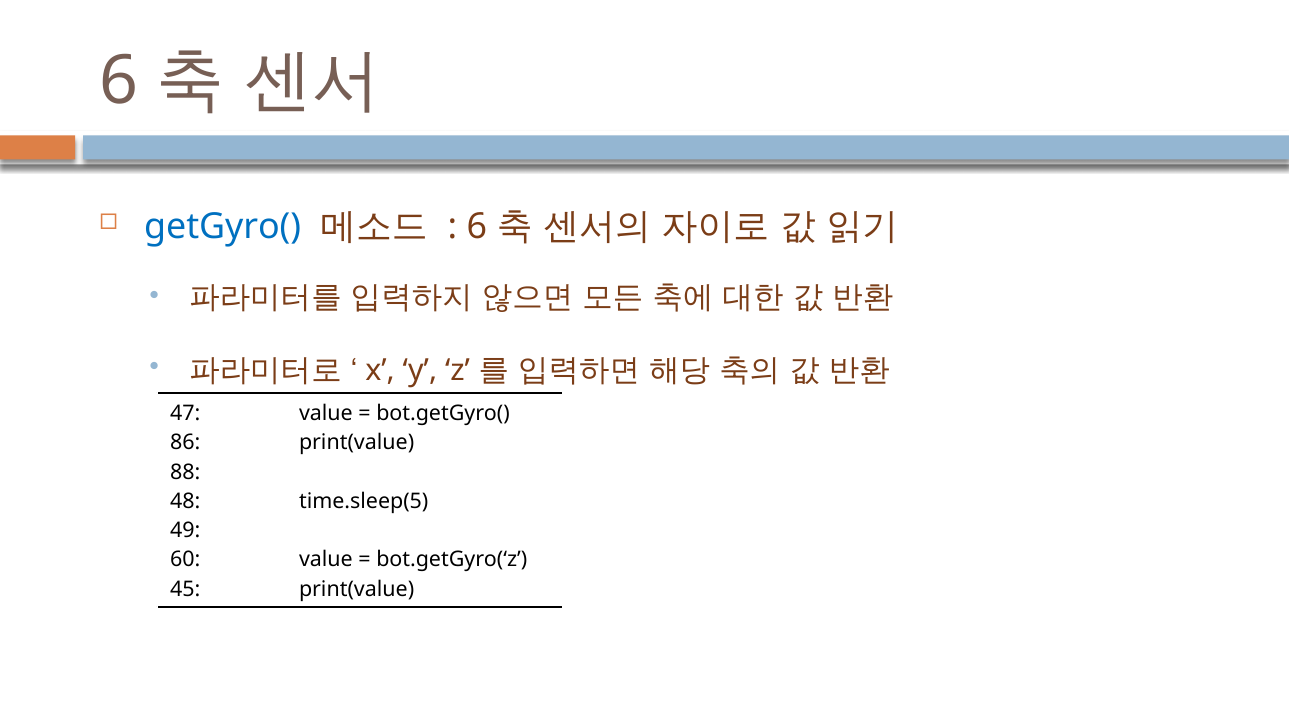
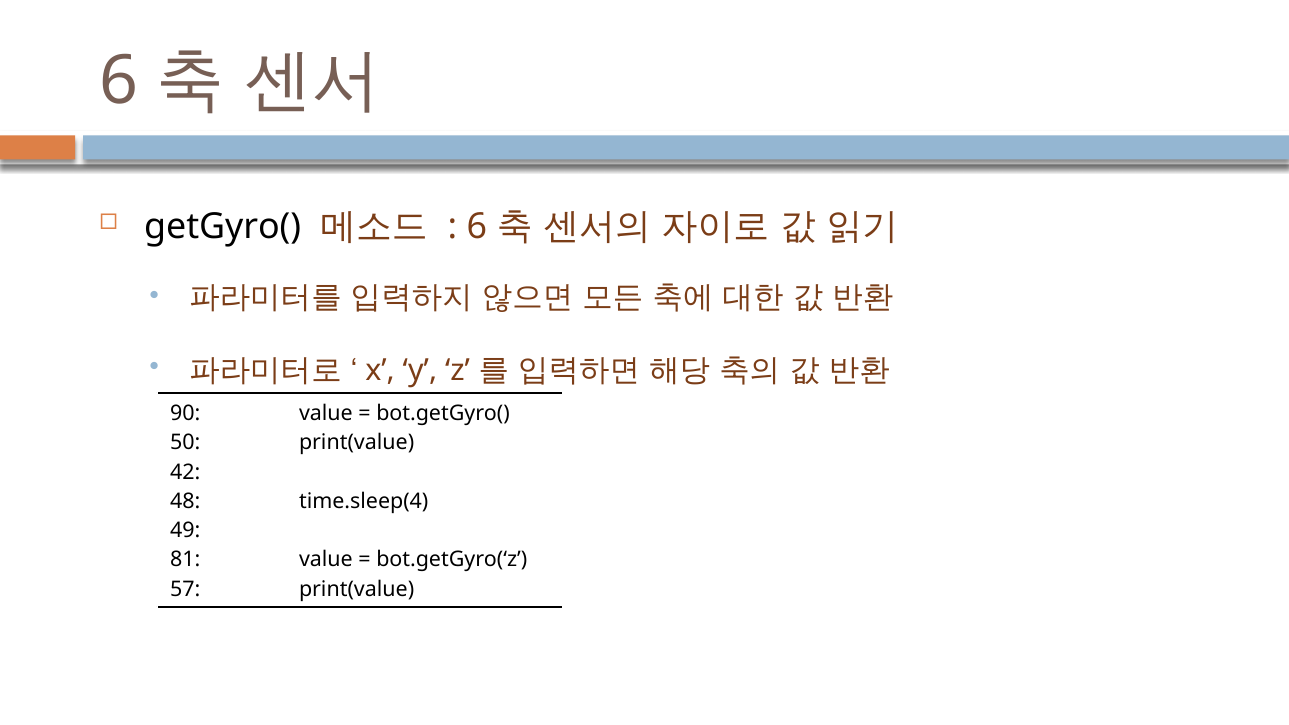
getGyro( colour: blue -> black (223, 227)
47: 47 -> 90 (185, 414)
86: 86 -> 50 (185, 443)
88: 88 -> 42 (185, 472)
time.sleep(5: time.sleep(5 -> time.sleep(4 (364, 501)
60: 60 -> 81 (185, 560)
45: 45 -> 57 (185, 589)
